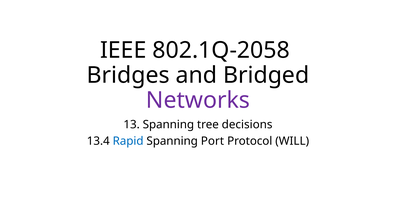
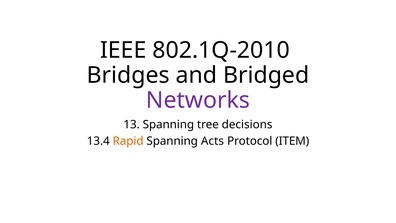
802.1Q-2058: 802.1Q-2058 -> 802.1Q-2010 (221, 50)
Rapid colour: blue -> orange (128, 141)
Port: Port -> Acts (212, 141)
WILL: WILL -> ITEM (292, 141)
